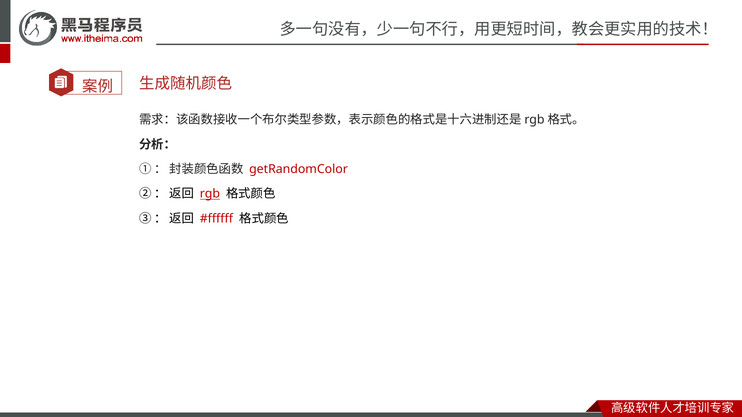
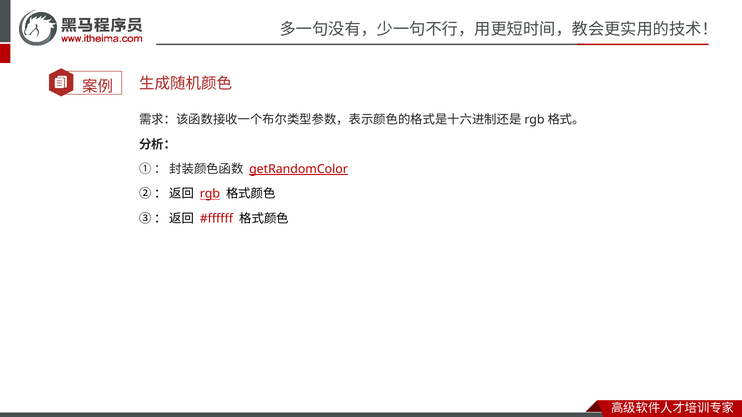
getRandomColor underline: none -> present (299, 169)
